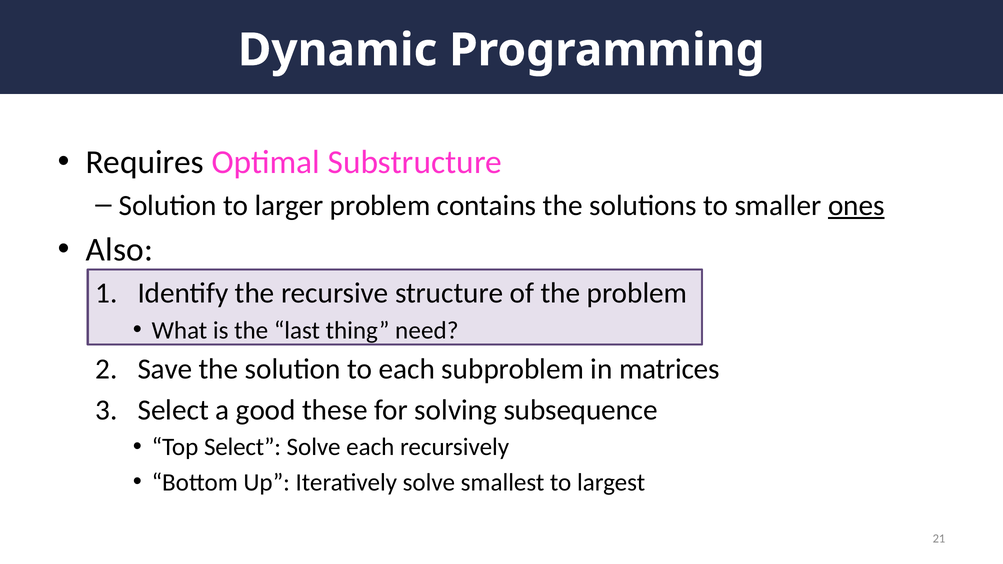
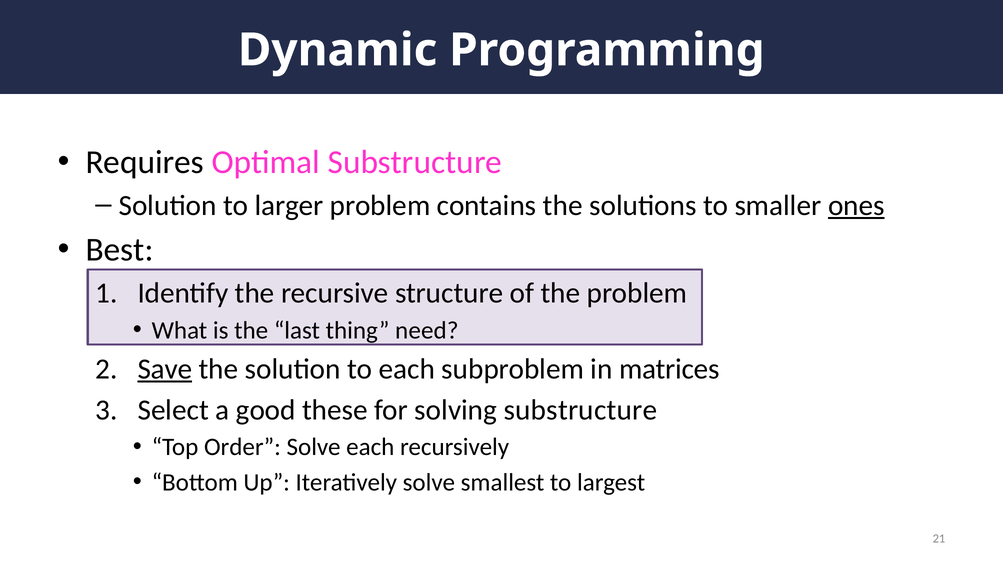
Also: Also -> Best (120, 250)
Save underline: none -> present (165, 369)
solving subsequence: subsequence -> substructure (580, 410)
Top Select: Select -> Order (242, 447)
